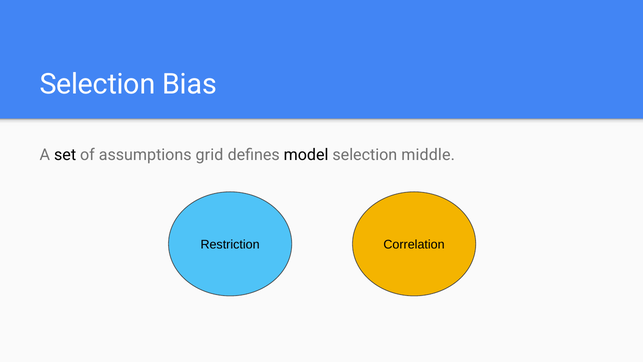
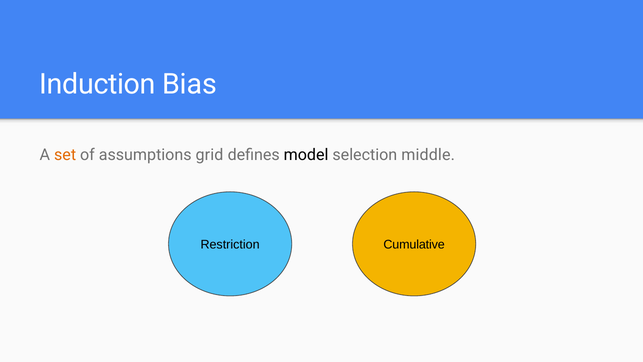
Selection: Selection -> Induction (97, 84)
set colour: black -> orange (65, 155)
Correlation: Correlation -> Cumulative (414, 245)
